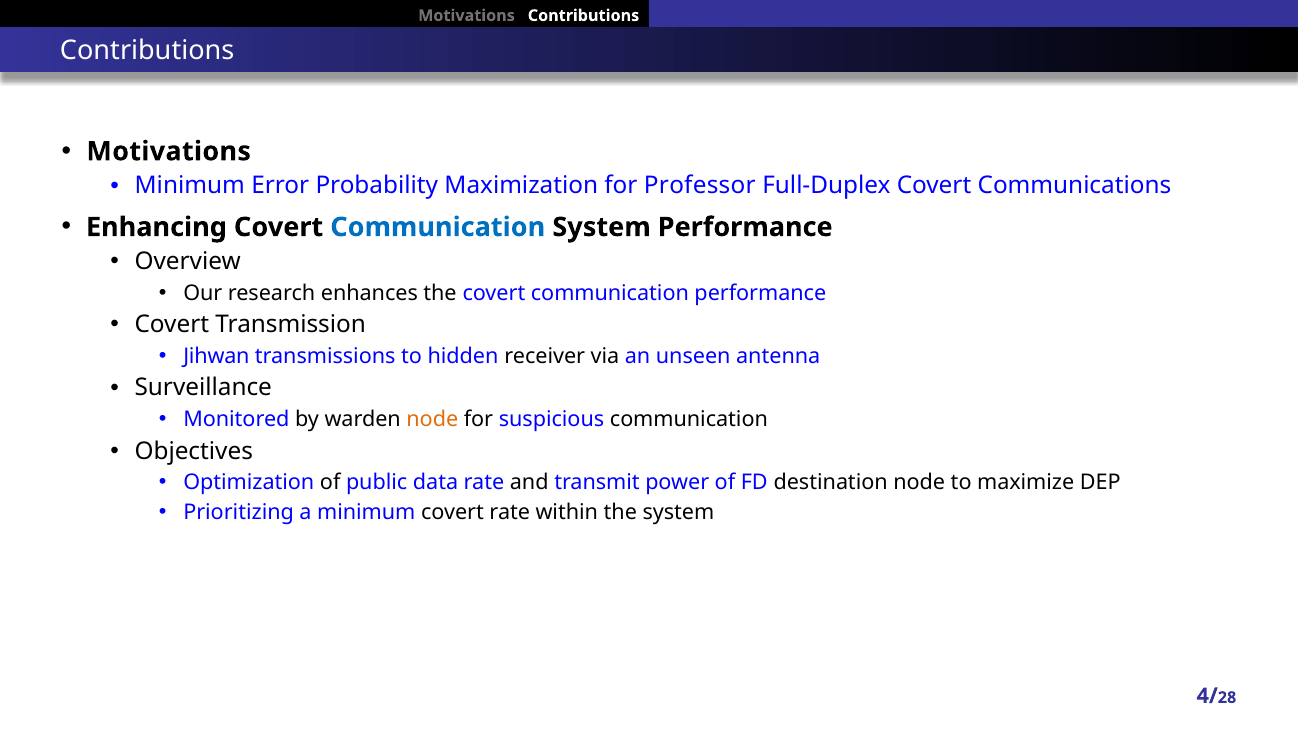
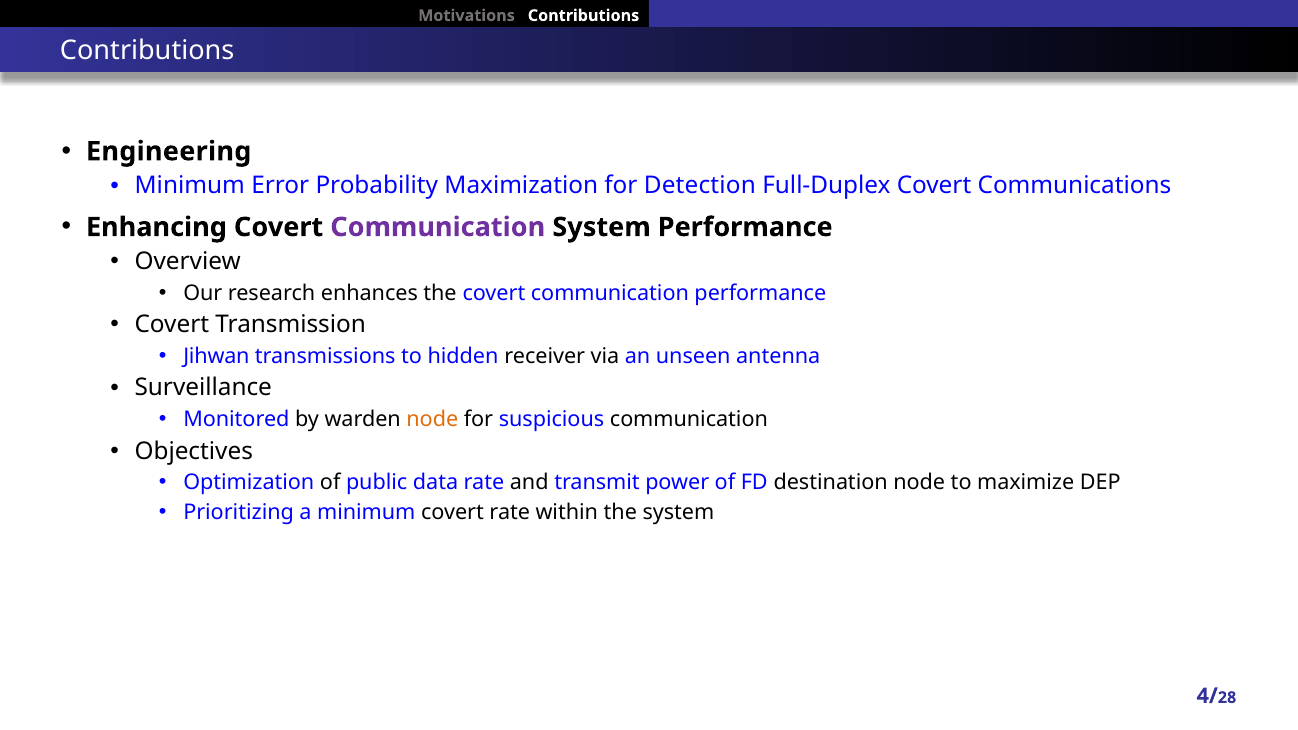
Motivations: Motivations -> Engineering (169, 151)
Professor: Professor -> Detection (700, 186)
Communication colour: blue -> purple (438, 227)
